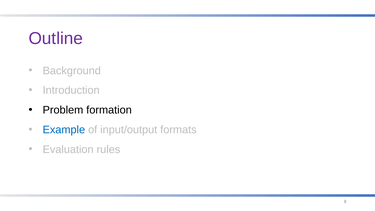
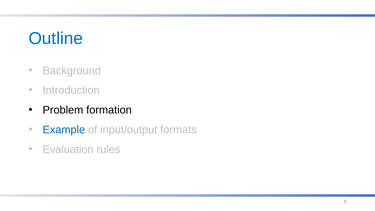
Outline colour: purple -> blue (56, 39)
